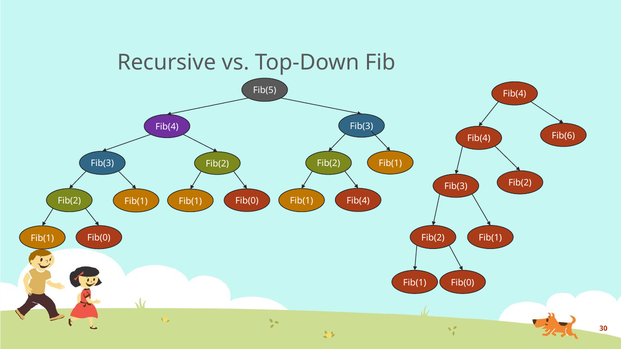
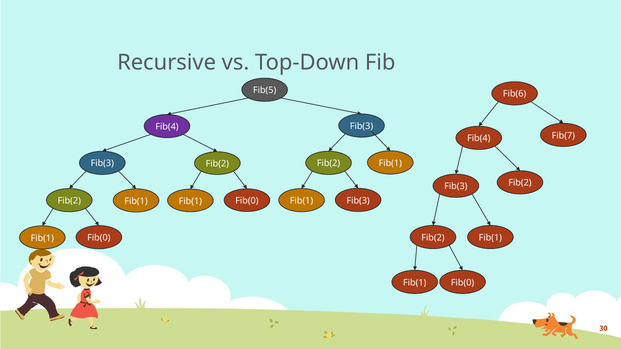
Fib(4: Fib(4 -> Fib(6 (515, 94)
Fib(6: Fib(6 -> Fib(7 (563, 136)
Fib(4: Fib(4 -> Fib(3 (358, 201)
